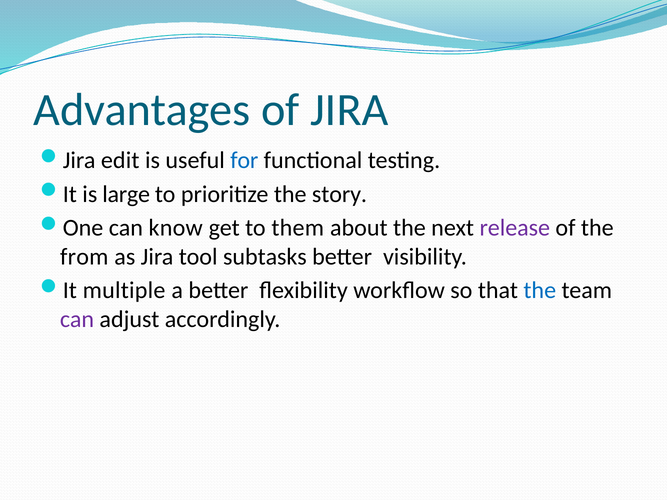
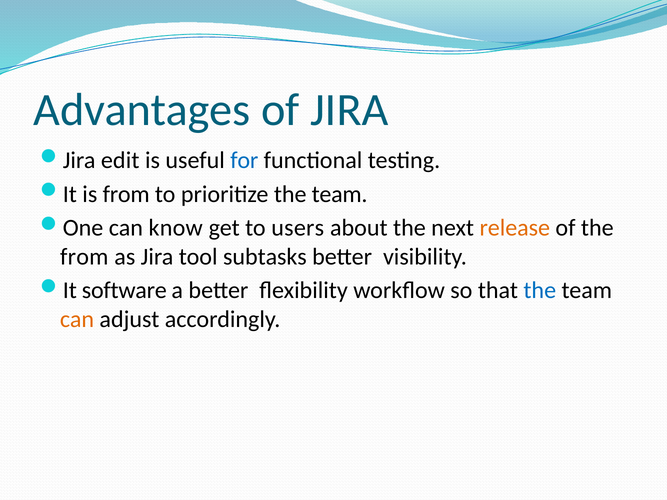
is large: large -> from (126, 194)
prioritize the story: story -> team (340, 194)
them: them -> users (298, 228)
release colour: purple -> orange (515, 228)
multiple: multiple -> software (124, 291)
can colour: purple -> orange (77, 319)
